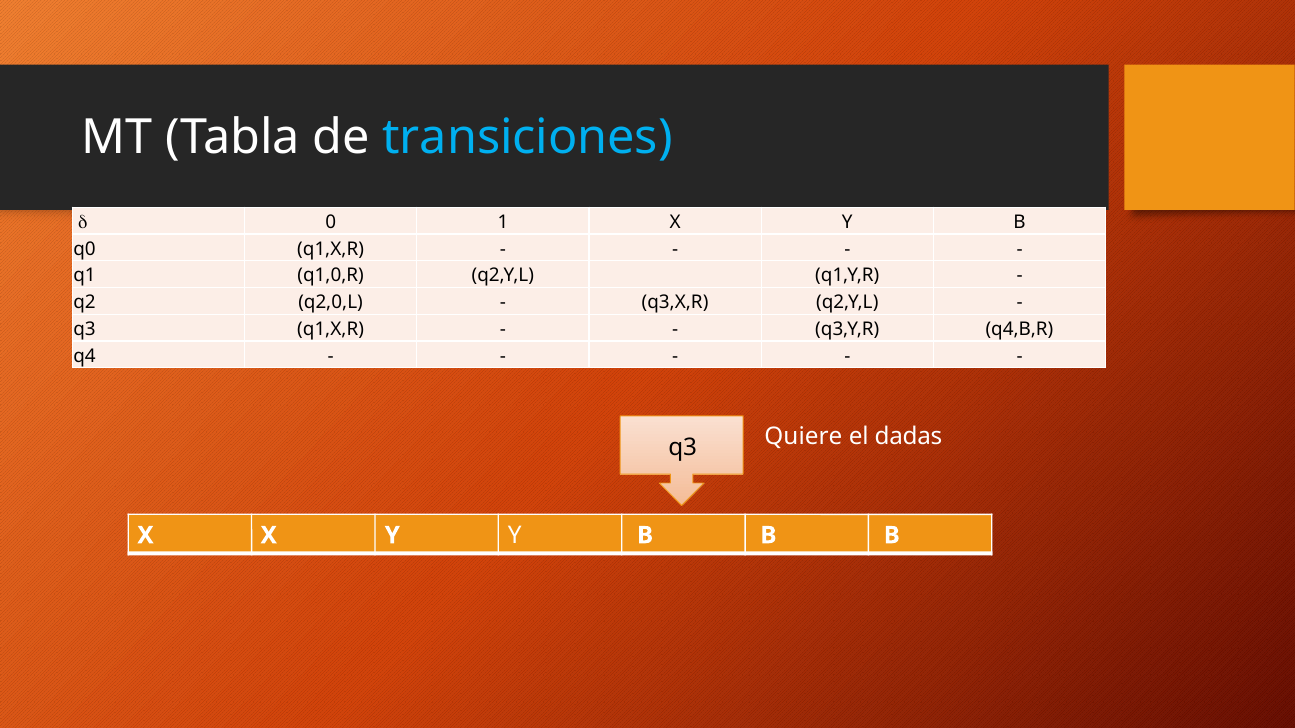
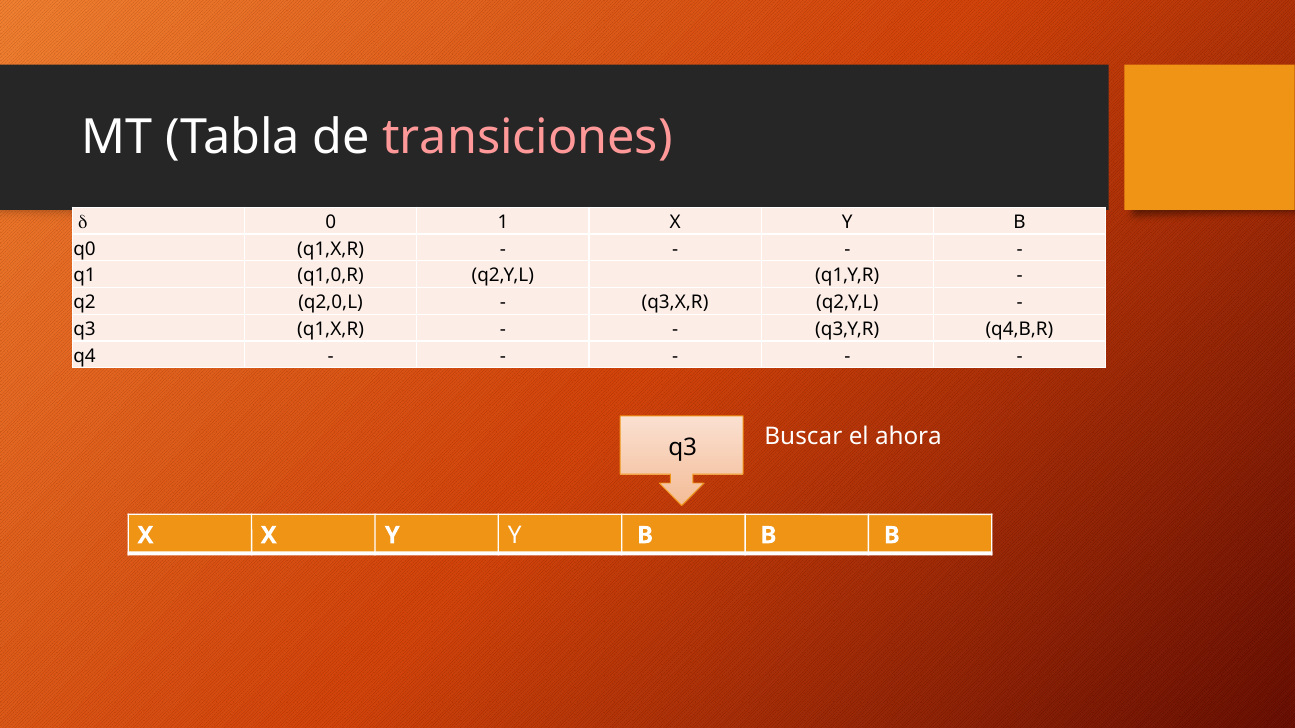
transiciones colour: light blue -> pink (528, 137)
Quiere: Quiere -> Buscar (803, 437)
dadas: dadas -> ahora (908, 437)
